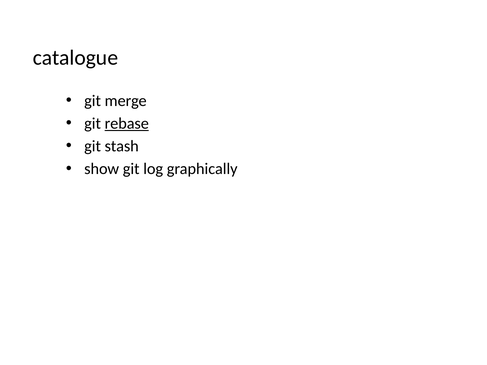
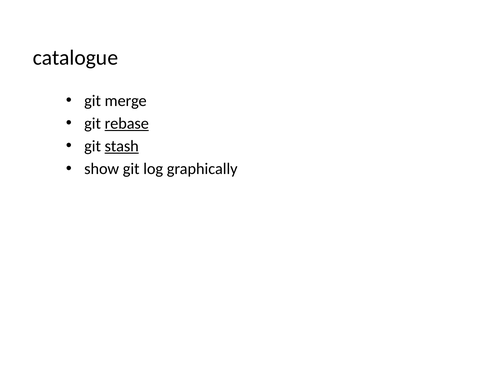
stash underline: none -> present (122, 146)
